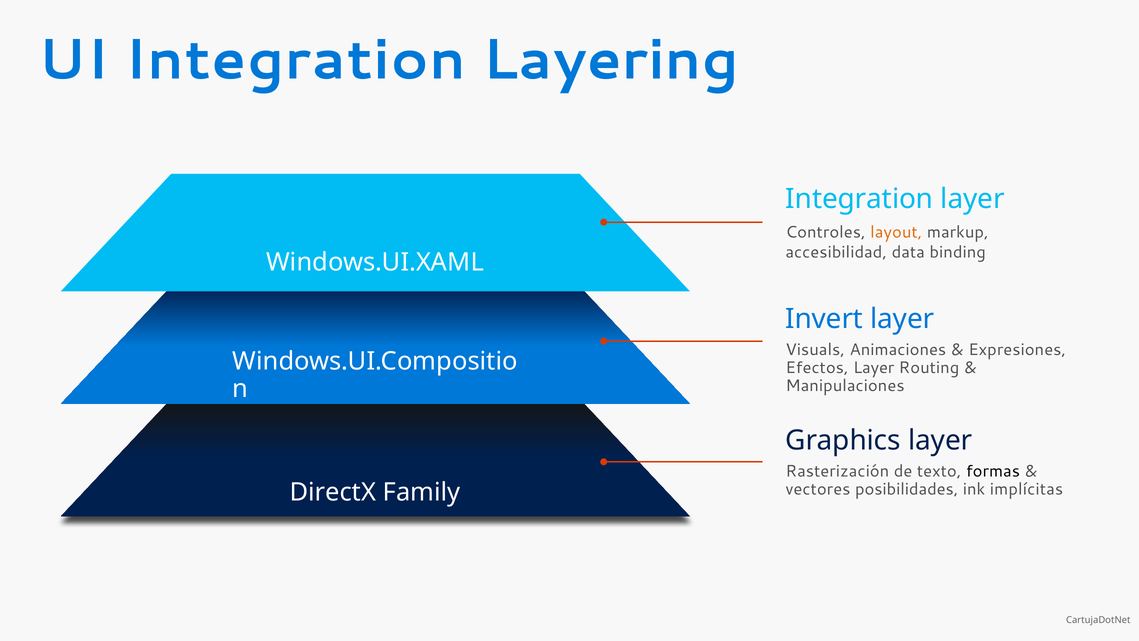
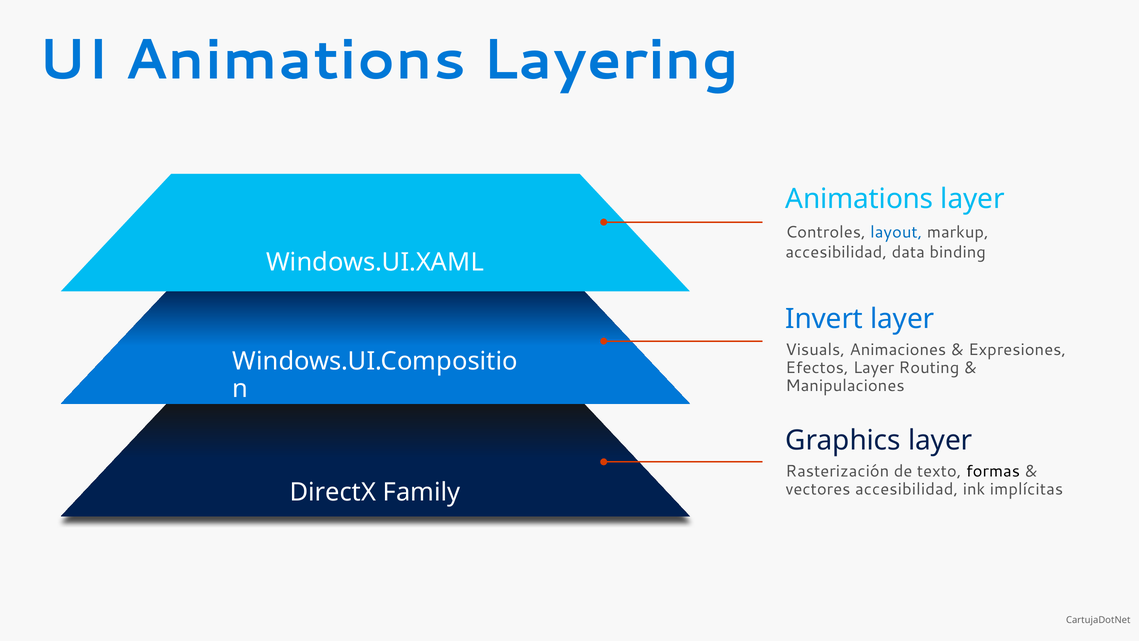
UI Integration: Integration -> Animations (295, 60)
Integration: Integration -> Animations (859, 199)
layout colour: orange -> blue (896, 232)
vectores posibilidades: posibilidades -> accesibilidad (907, 489)
